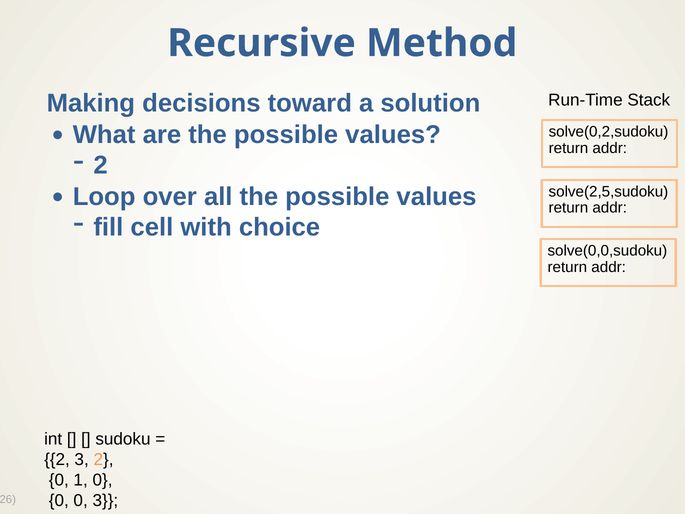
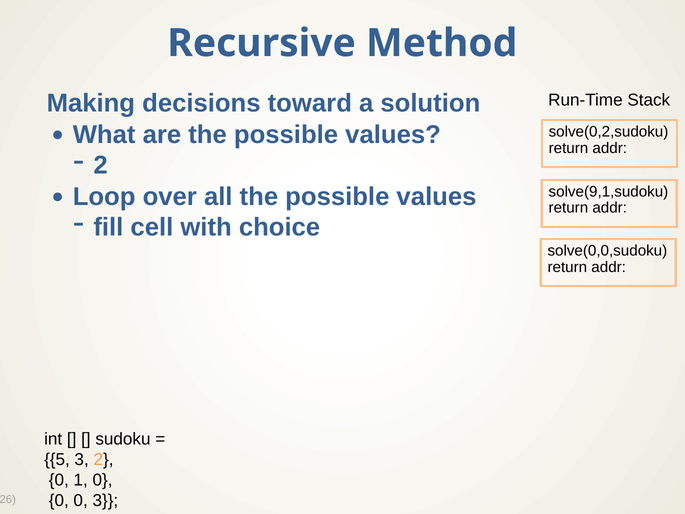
solve(2,5,sudoku: solve(2,5,sudoku -> solve(9,1,sudoku (608, 191)
2: 2 -> 5 (57, 459)
